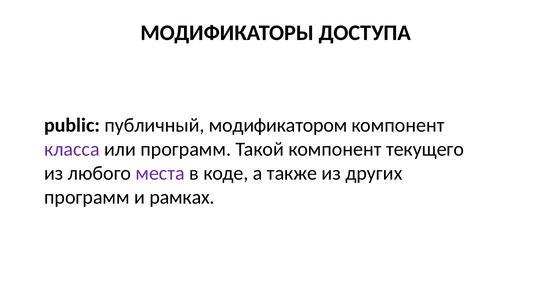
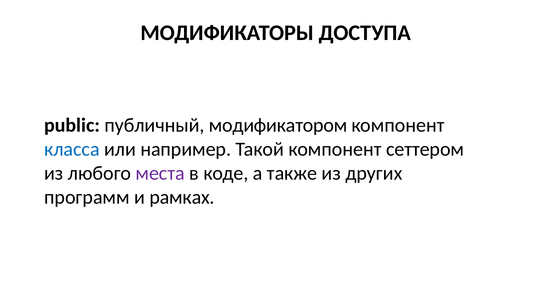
класса colour: purple -> blue (72, 149)
или программ: программ -> например (186, 149)
текущего: текущего -> сеттером (425, 149)
